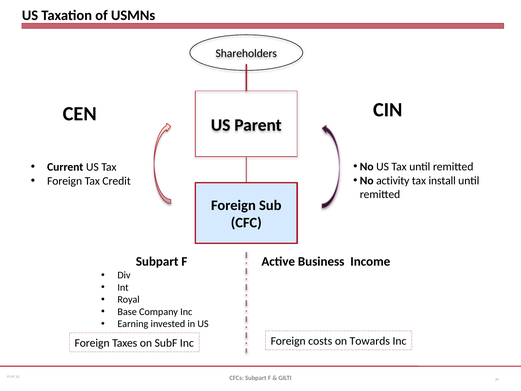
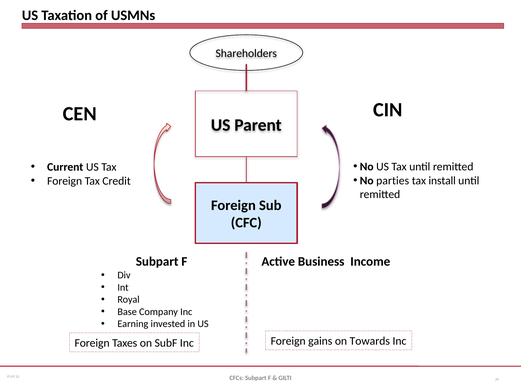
activity: activity -> parties (393, 180)
costs: costs -> gains (320, 341)
